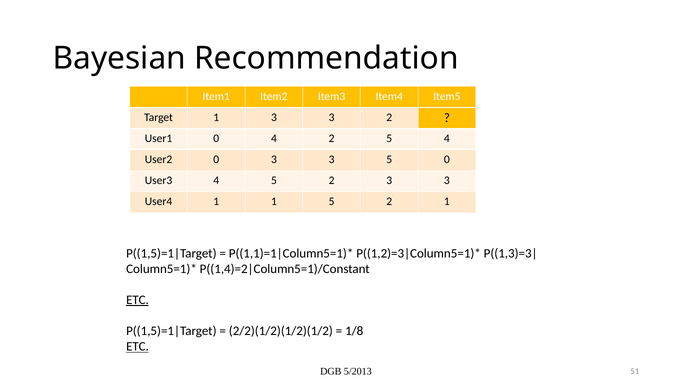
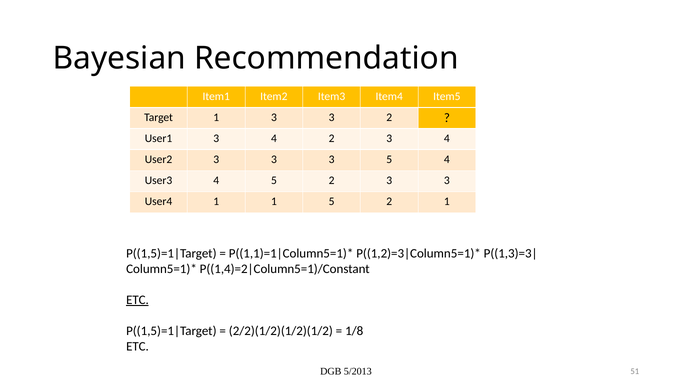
User1 0: 0 -> 3 (216, 138)
4 2 5: 5 -> 3 (389, 138)
User2 0: 0 -> 3 (216, 159)
5 0: 0 -> 4 (447, 159)
ETC underline: present -> none (138, 347)
